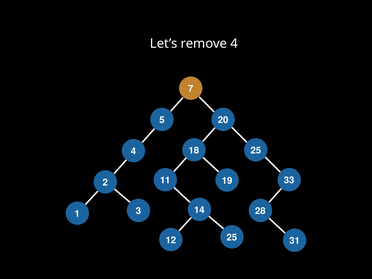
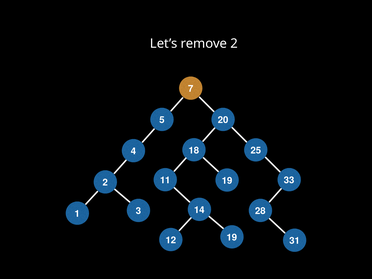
remove 4: 4 -> 2 (234, 43)
25: 25 -> 19 (232, 237)
